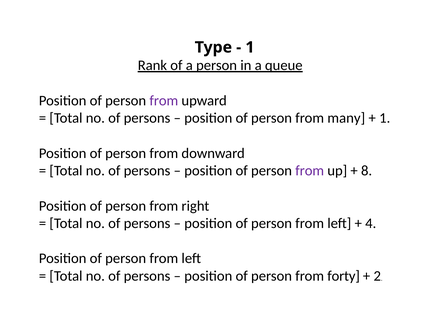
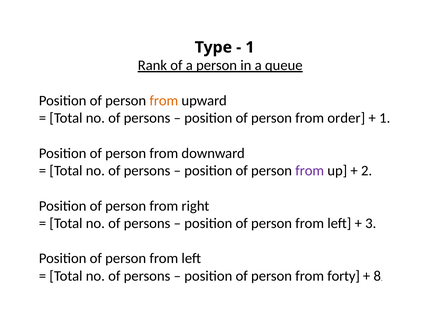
from colour: purple -> orange (164, 101)
many: many -> order (346, 118)
8: 8 -> 2 (367, 171)
4: 4 -> 3 (371, 224)
2: 2 -> 8 (377, 276)
